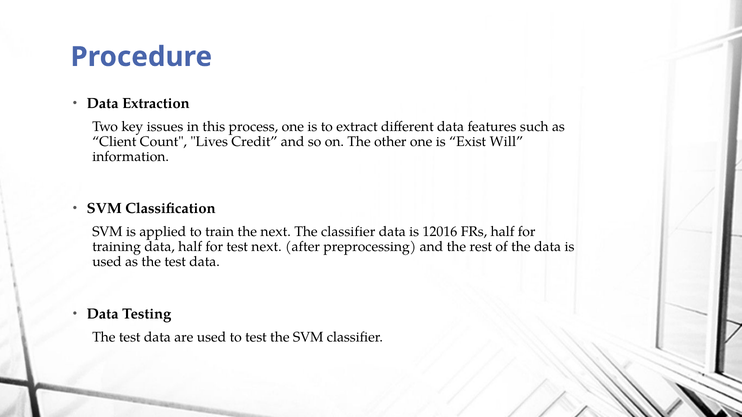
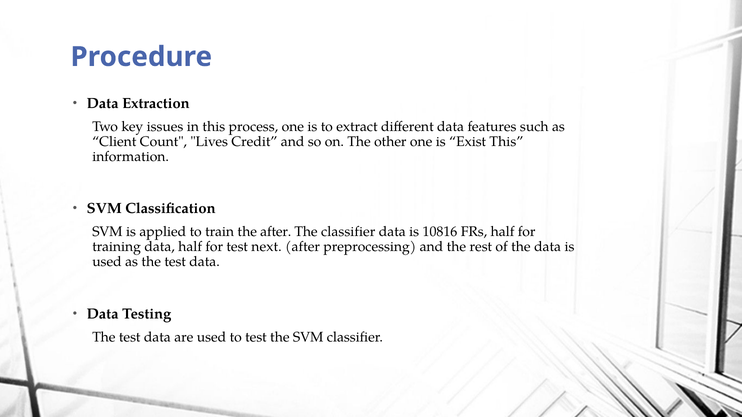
Exist Will: Will -> This (506, 142)
the next: next -> after (276, 232)
12016: 12016 -> 10816 (440, 232)
